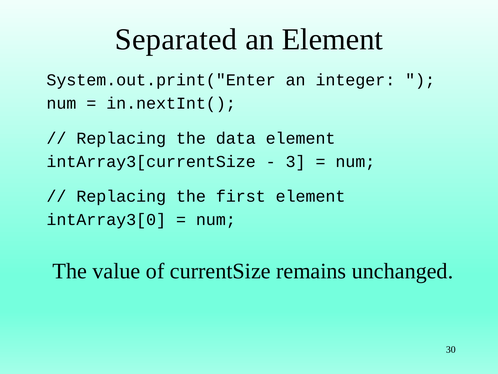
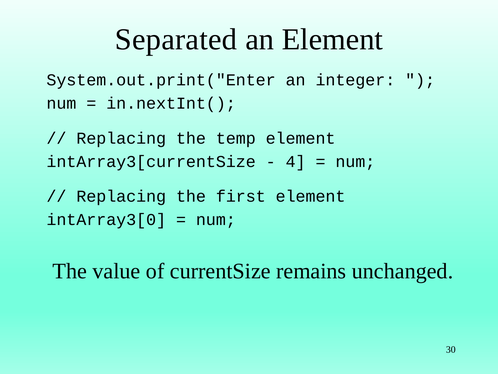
data: data -> temp (236, 138)
3: 3 -> 4 (296, 161)
